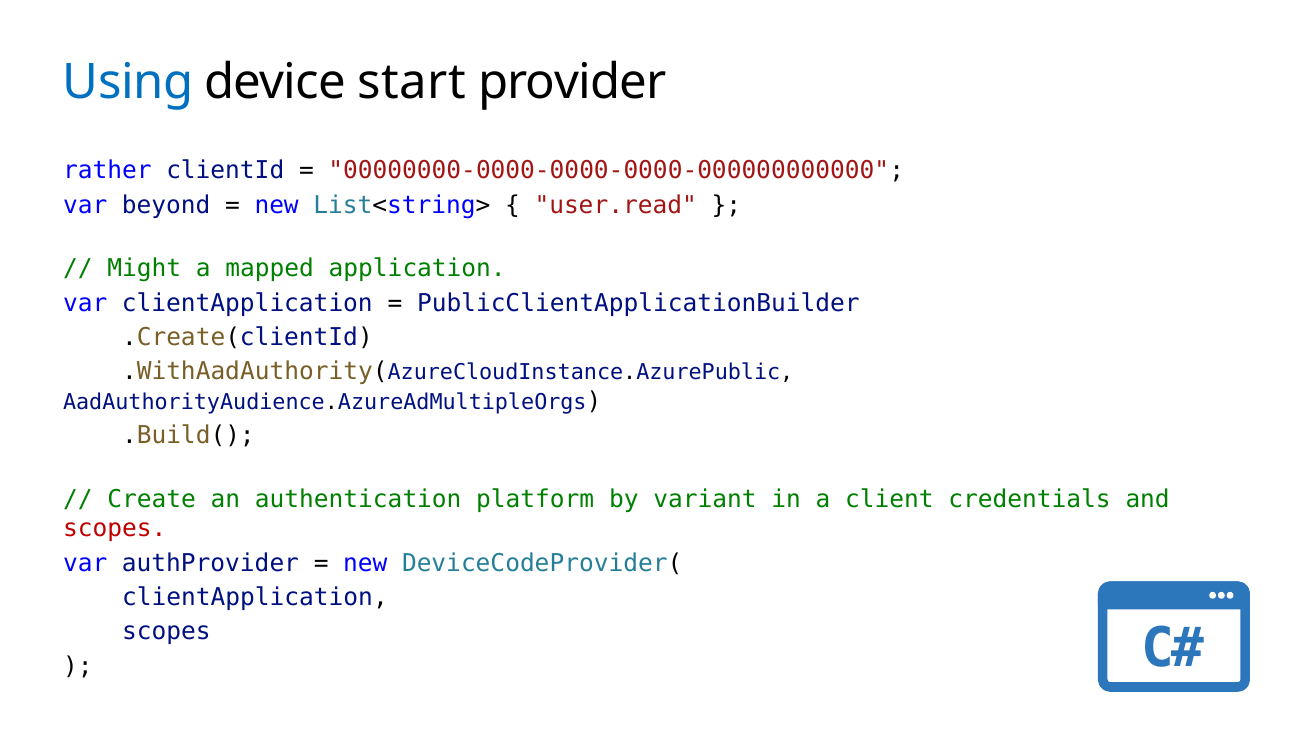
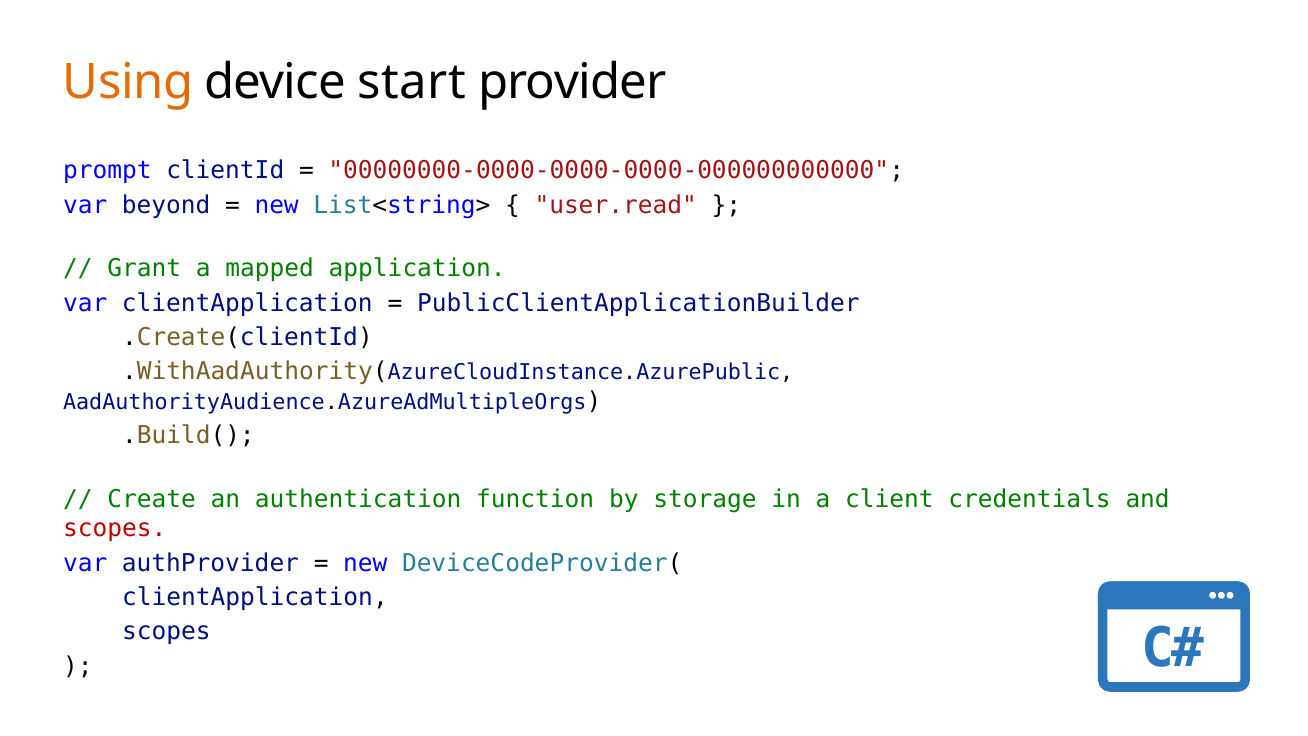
Using colour: blue -> orange (128, 82)
rather: rather -> prompt (107, 171)
Might: Might -> Grant (144, 269)
platform: platform -> function (535, 499)
variant: variant -> storage (705, 499)
